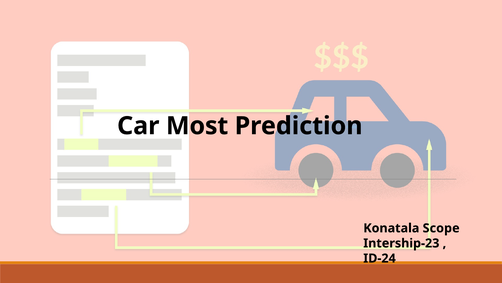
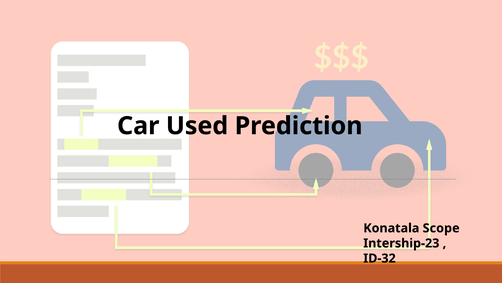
Most: Most -> Used (197, 126)
ID-24: ID-24 -> ID-32 (380, 258)
